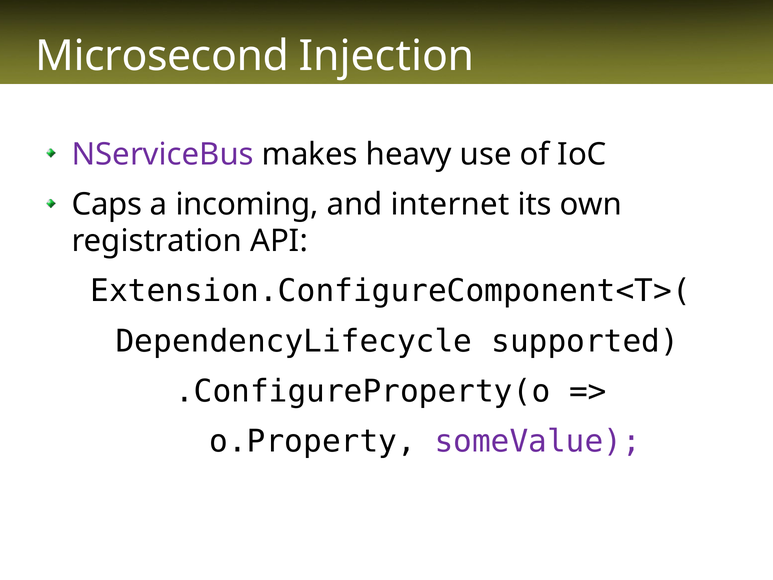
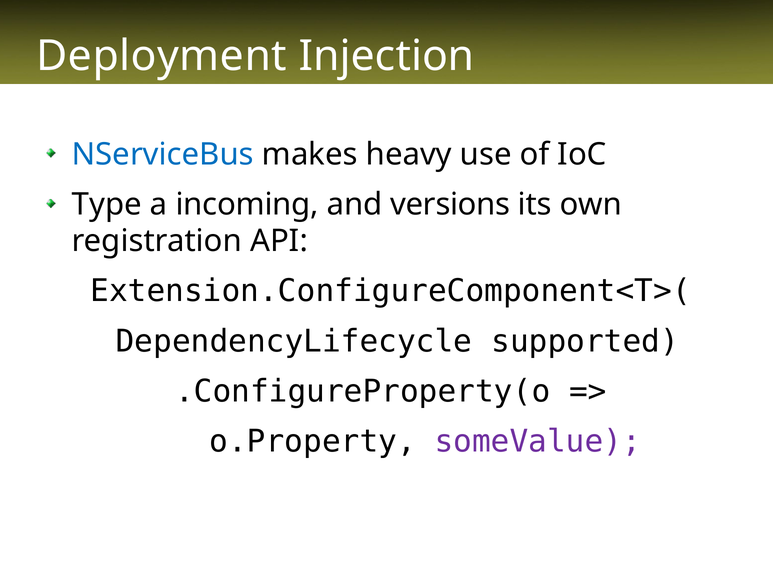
Microsecond: Microsecond -> Deployment (162, 56)
NServiceBus colour: purple -> blue (163, 154)
Caps: Caps -> Type (107, 204)
internet: internet -> versions (450, 204)
